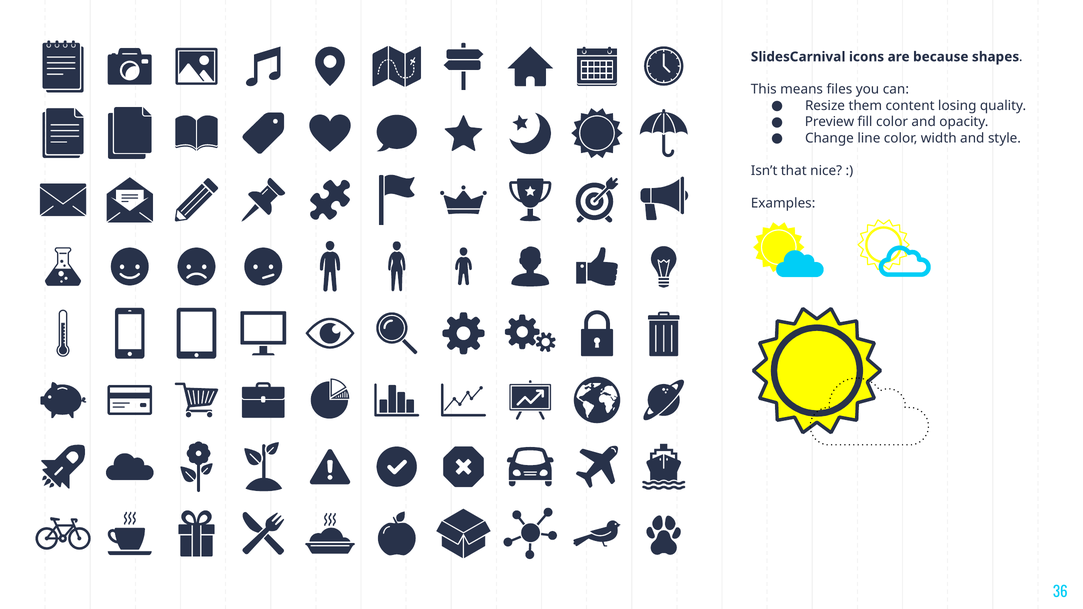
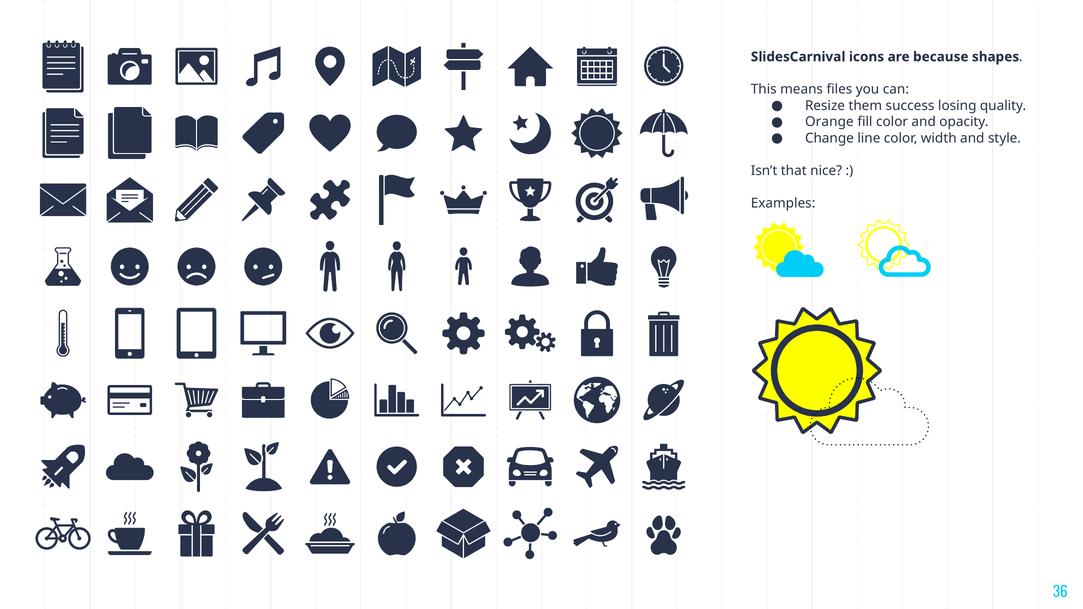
content: content -> success (910, 106)
Preview: Preview -> Orange (829, 122)
